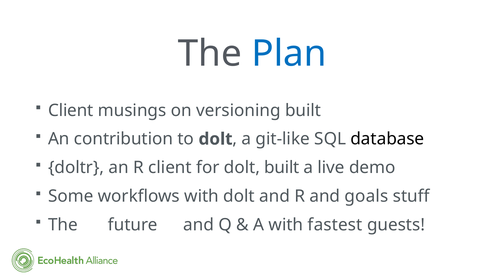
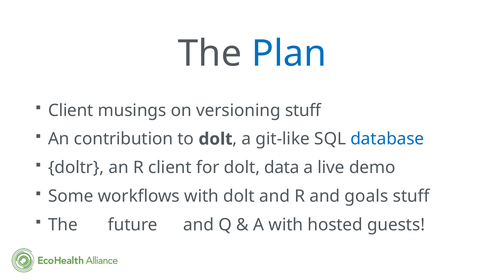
versioning built: built -> stuff (303, 110)
database colour: black -> blue (387, 139)
dolt built: built -> data (282, 168)
fastest: fastest -> hosted (335, 225)
